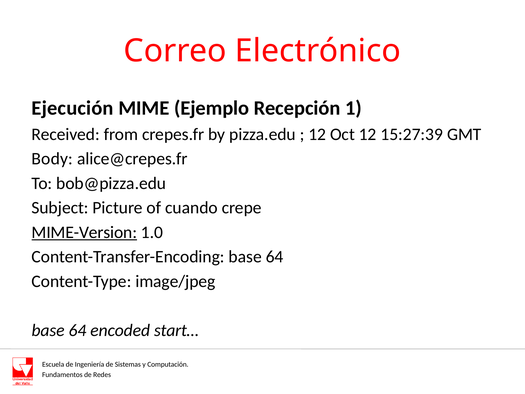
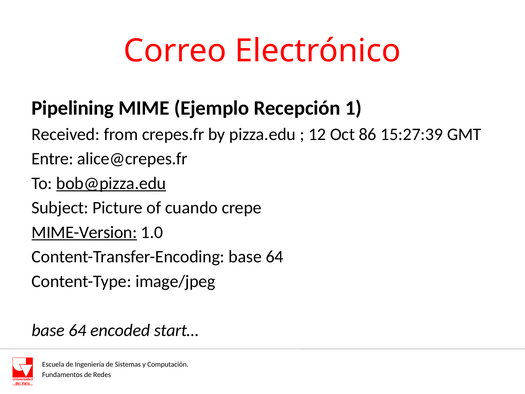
Ejecución: Ejecución -> Pipelining (73, 108)
Oct 12: 12 -> 86 (368, 134)
Body: Body -> Entre (52, 159)
bob@pizza.edu underline: none -> present (111, 183)
